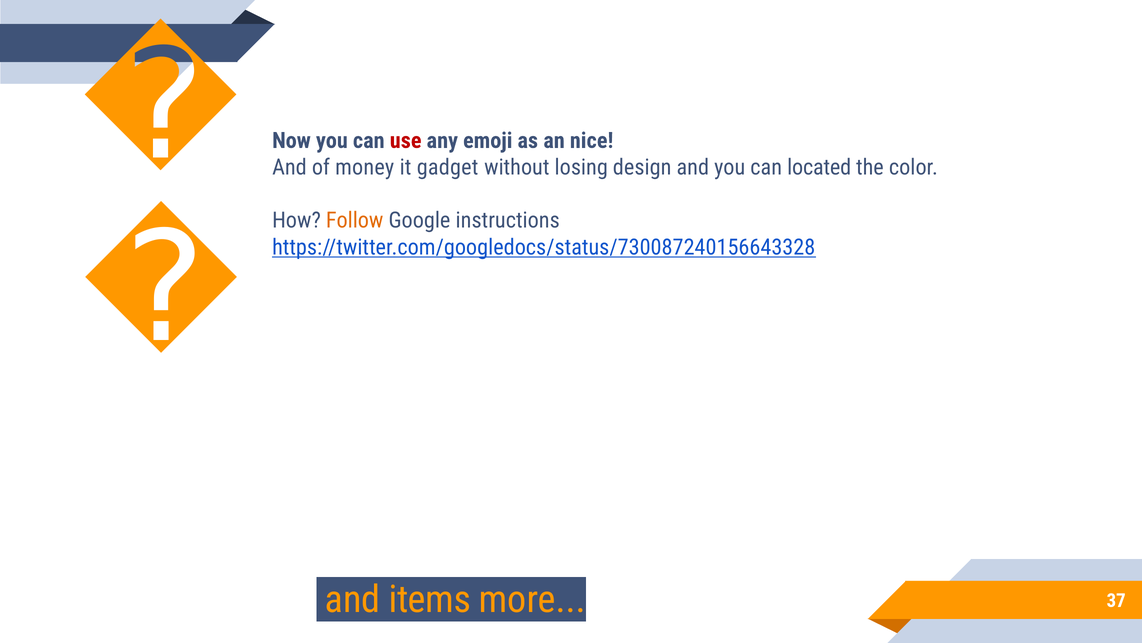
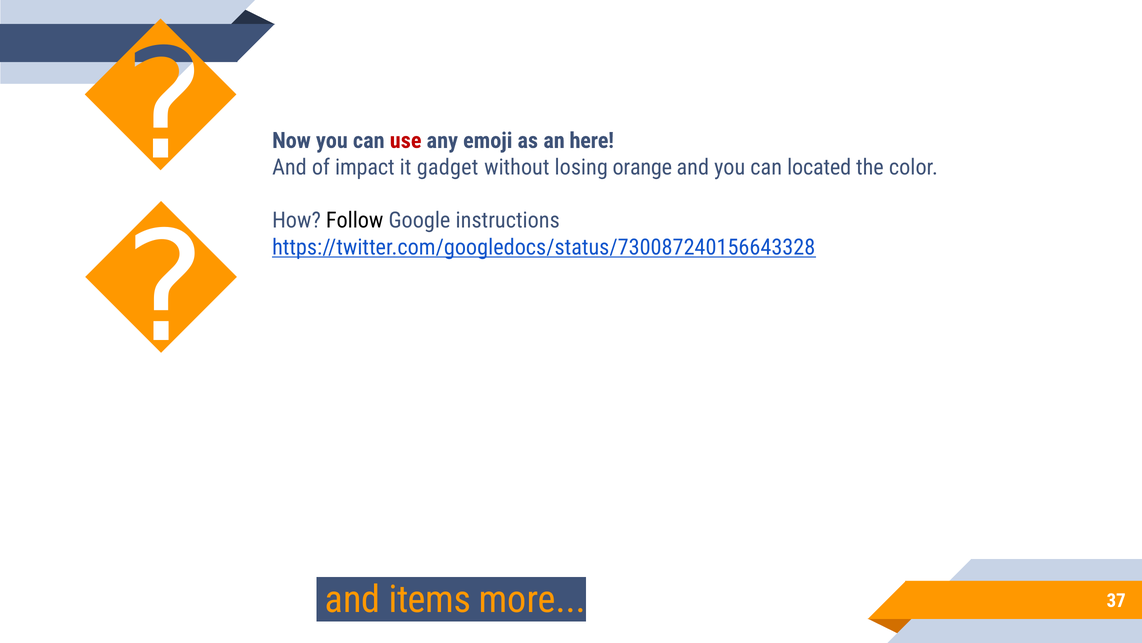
nice: nice -> here (592, 140)
money: money -> impact (365, 167)
design: design -> orange (642, 167)
Follow colour: orange -> black (355, 220)
